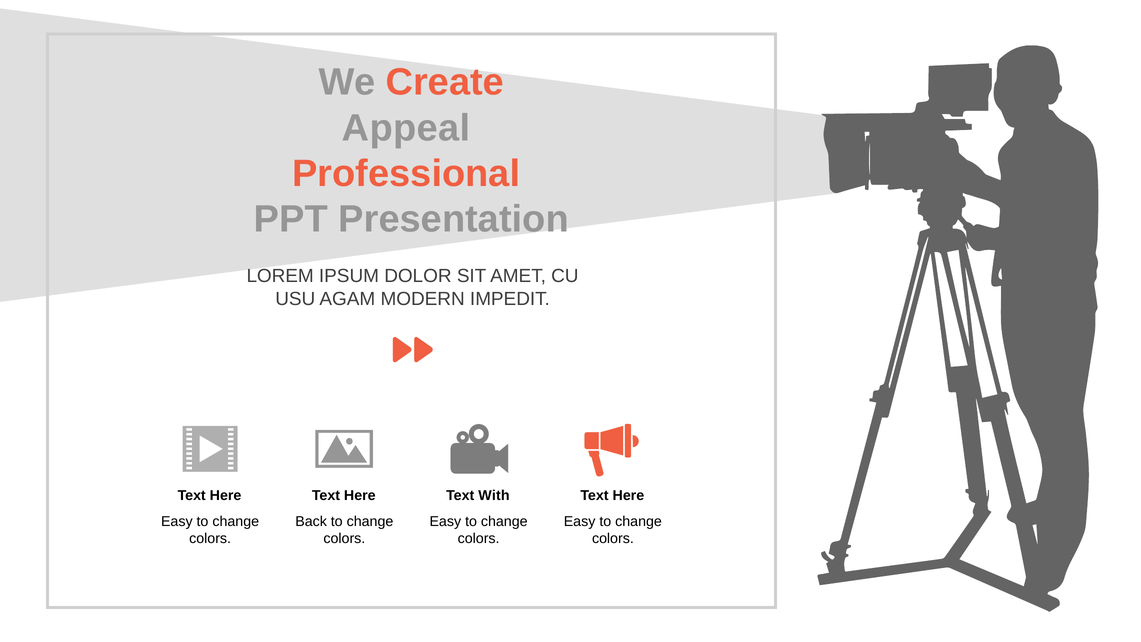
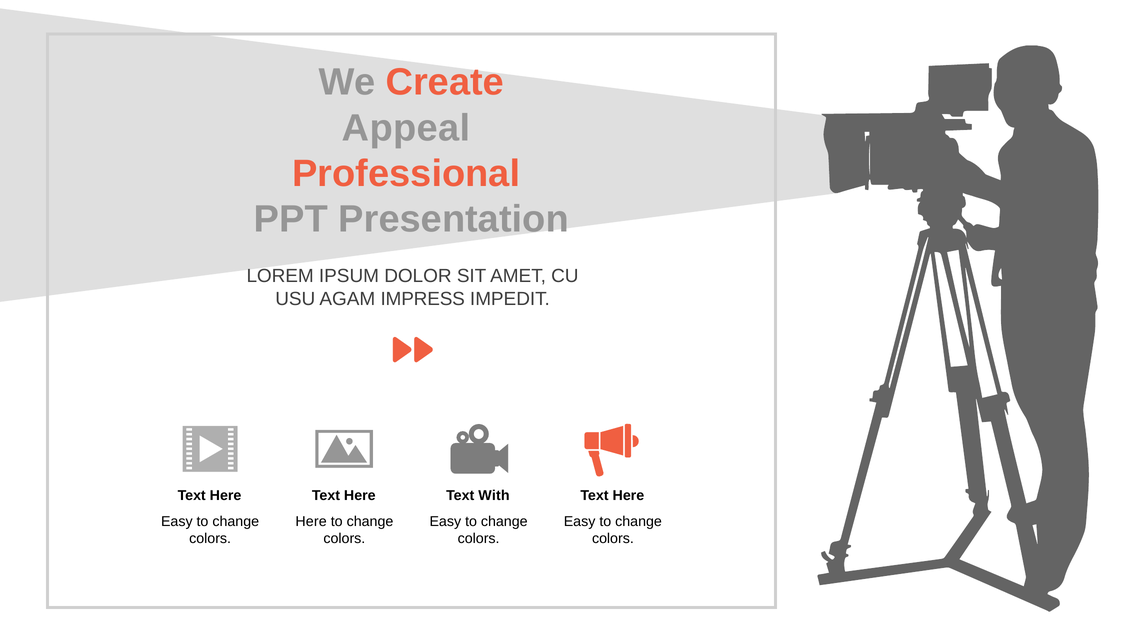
MODERN: MODERN -> IMPRESS (423, 299)
Back: Back -> Here (311, 522)
